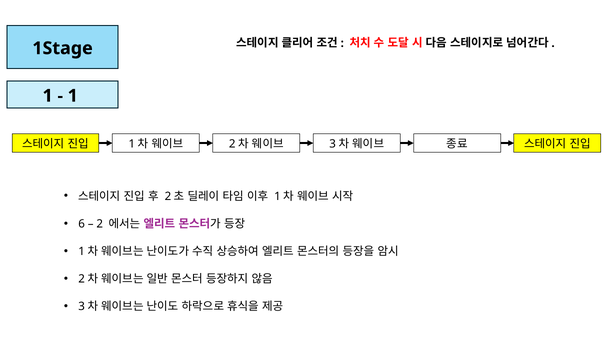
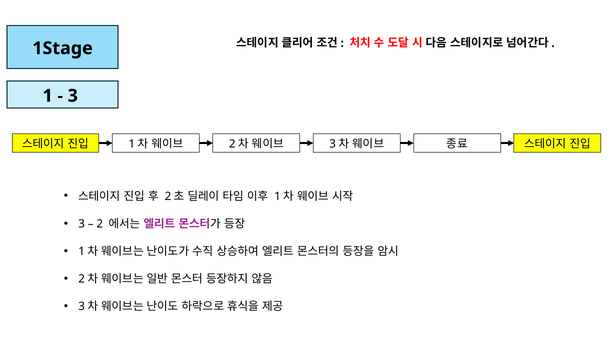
1: 1 -> 3 (73, 96)
6: 6 -> 3 (82, 224)
